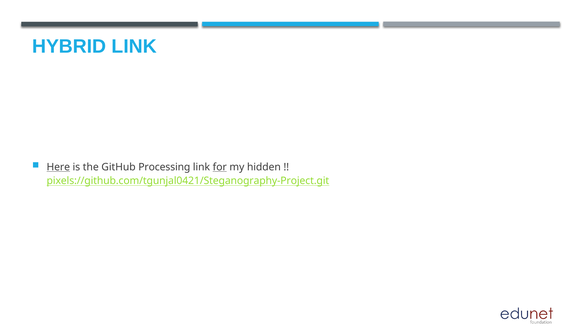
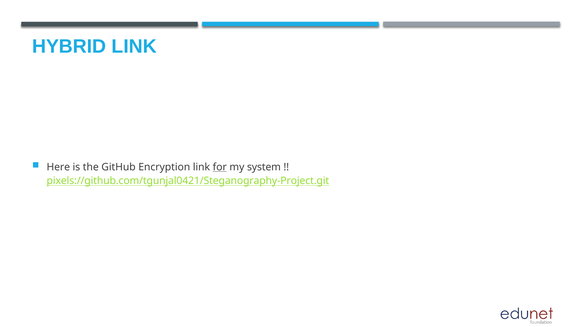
Here underline: present -> none (58, 167)
Processing: Processing -> Encryption (164, 167)
hidden: hidden -> system (264, 167)
